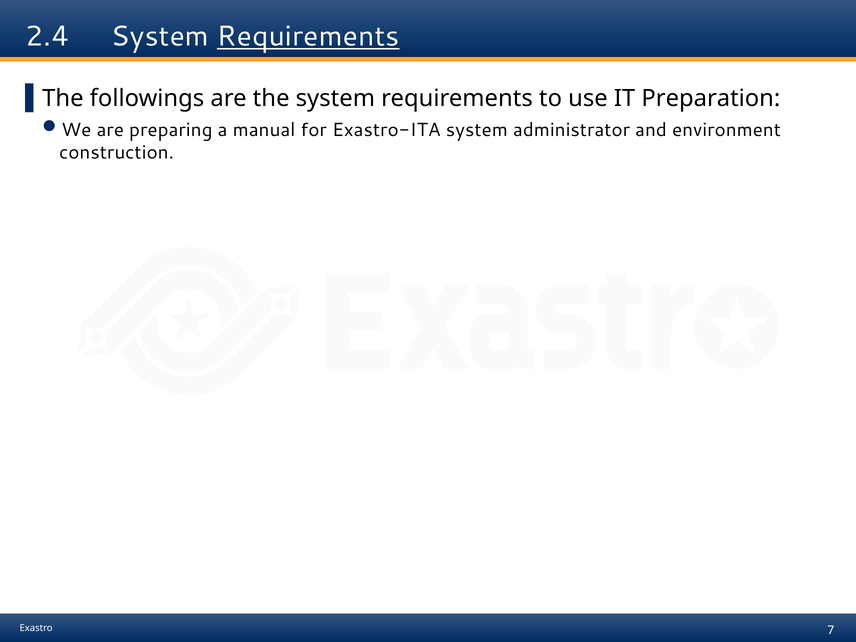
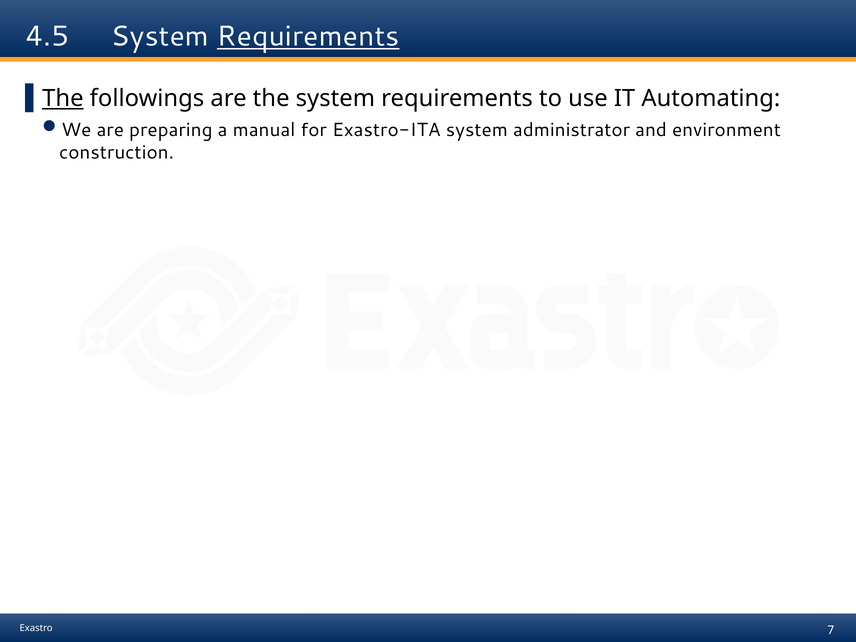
2.4: 2.4 -> 4.5 (47, 36)
The underline: none -> present (63, 99)
Preparation: Preparation -> Automating (711, 99)
